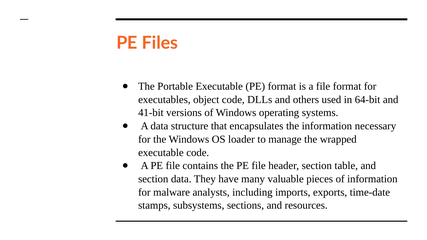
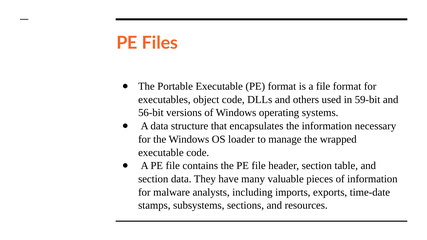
64-bit: 64-bit -> 59-bit (368, 100)
41-bit: 41-bit -> 56-bit (151, 113)
